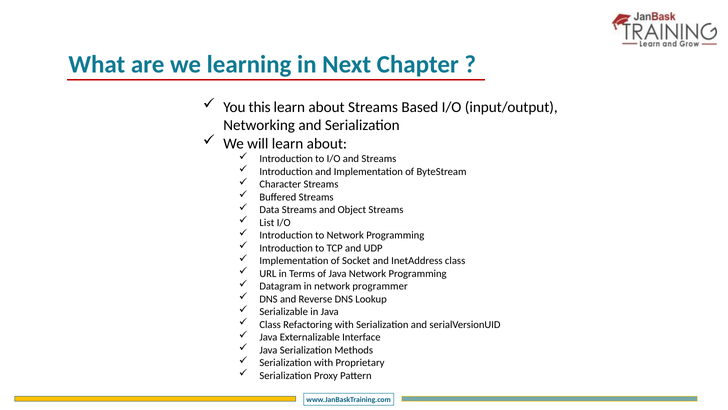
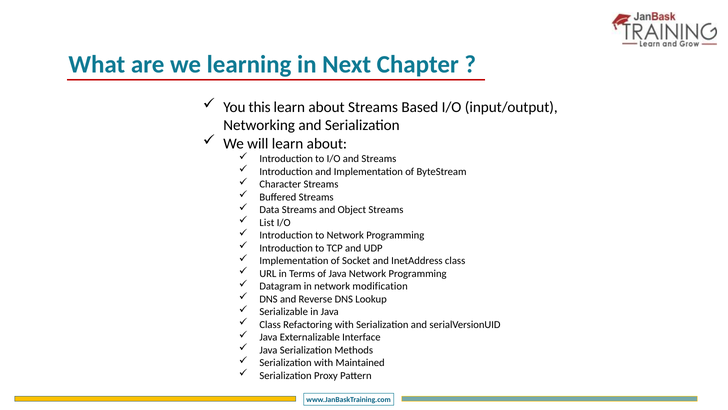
programmer: programmer -> modification (380, 286)
Proprietary: Proprietary -> Maintained (360, 362)
